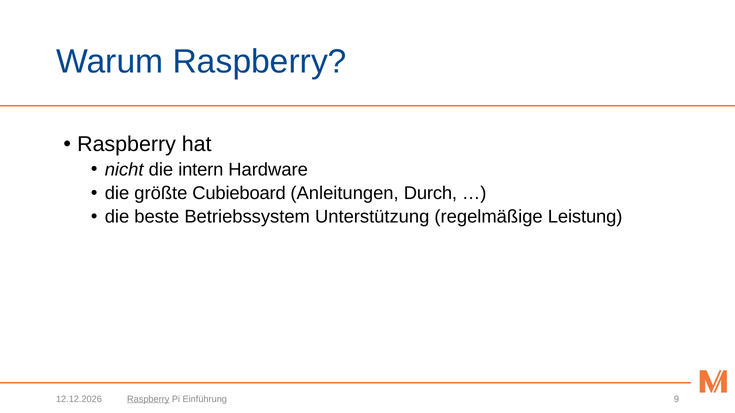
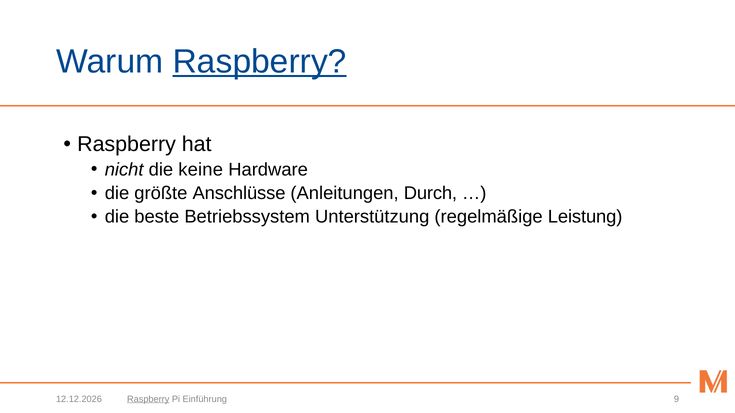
Raspberry underline: none -> present (260, 62)
intern: intern -> keine (201, 170)
Cubieboard: Cubieboard -> Anschlüsse (239, 193)
